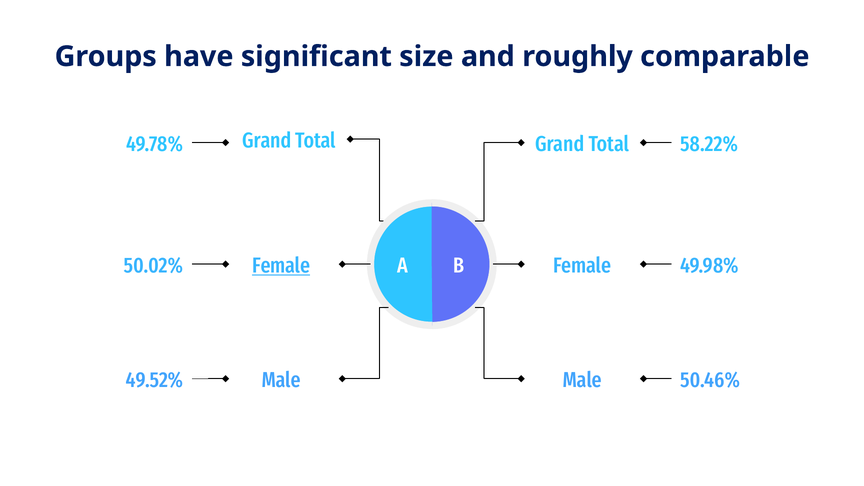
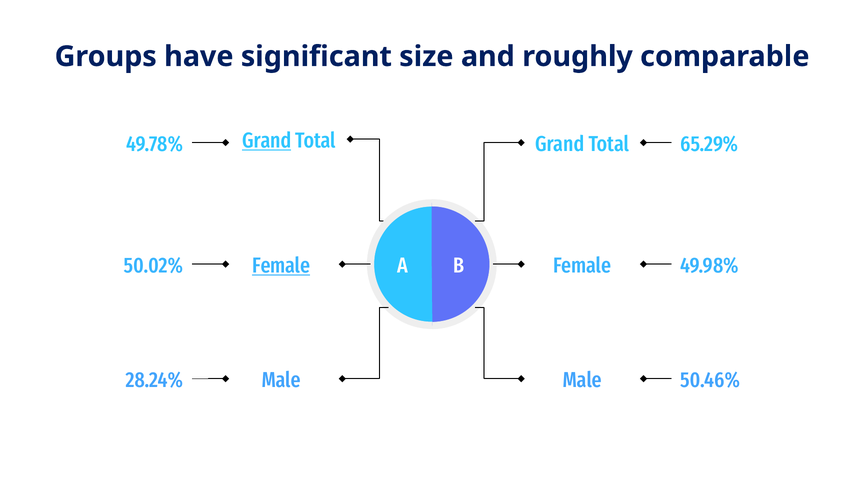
Grand underline: none -> present (267, 141)
58.22%: 58.22% -> 65.29% (709, 144)
49.52%: 49.52% -> 28.24% (155, 380)
